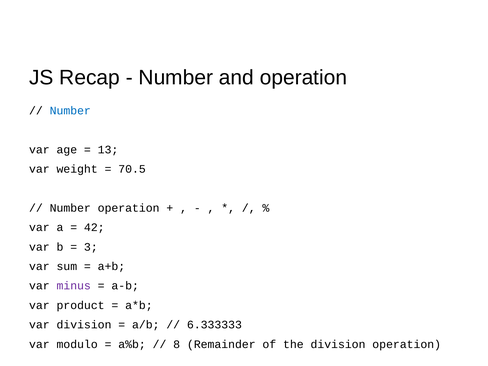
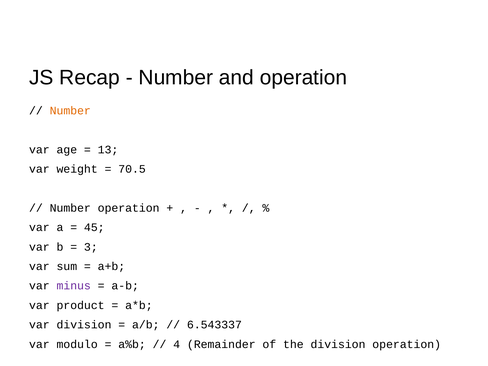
Number colour: blue -> orange (70, 111)
42: 42 -> 45 (94, 227)
6.333333: 6.333333 -> 6.543337 (214, 325)
8: 8 -> 4 (177, 344)
